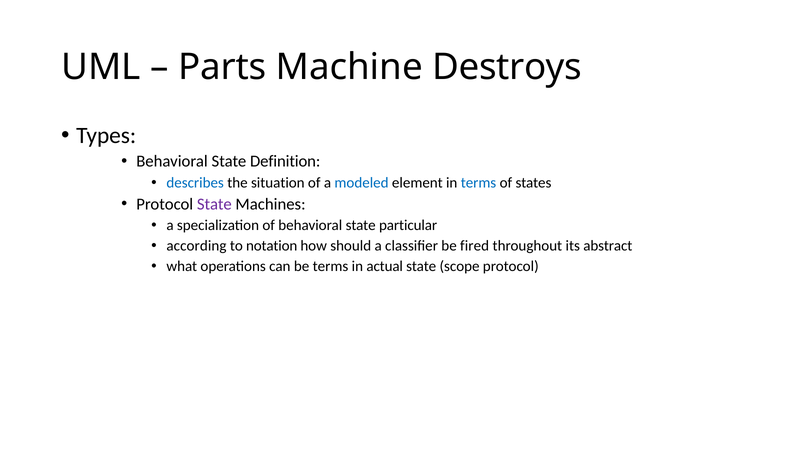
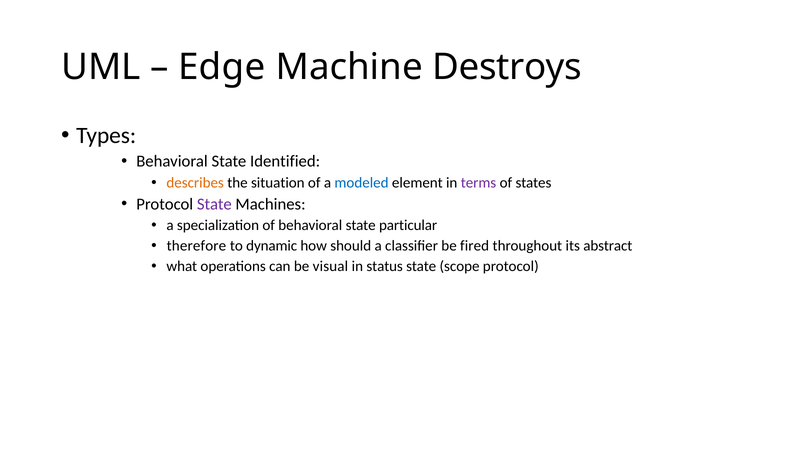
Parts: Parts -> Edge (222, 67)
Definition: Definition -> Identified (285, 161)
describes colour: blue -> orange (195, 183)
terms colour: blue -> purple (479, 183)
according: according -> therefore (196, 246)
notation: notation -> dynamic (272, 246)
be terms: terms -> visual (330, 266)
actual: actual -> status (385, 266)
